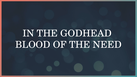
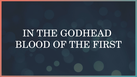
NEED: NEED -> FIRST (107, 45)
